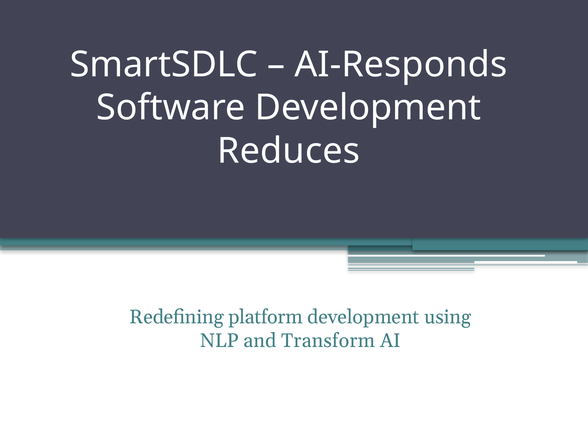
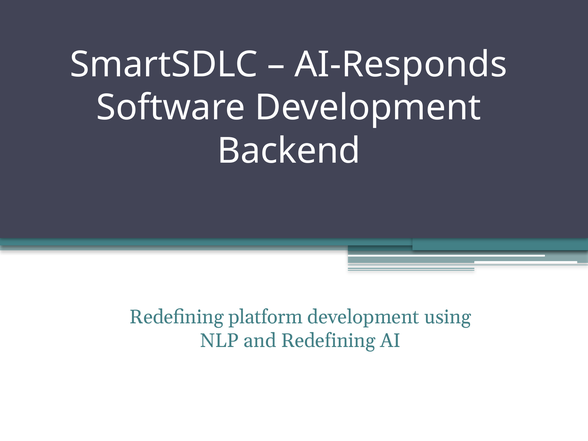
Reduces: Reduces -> Backend (289, 151)
and Transform: Transform -> Redefining (328, 341)
